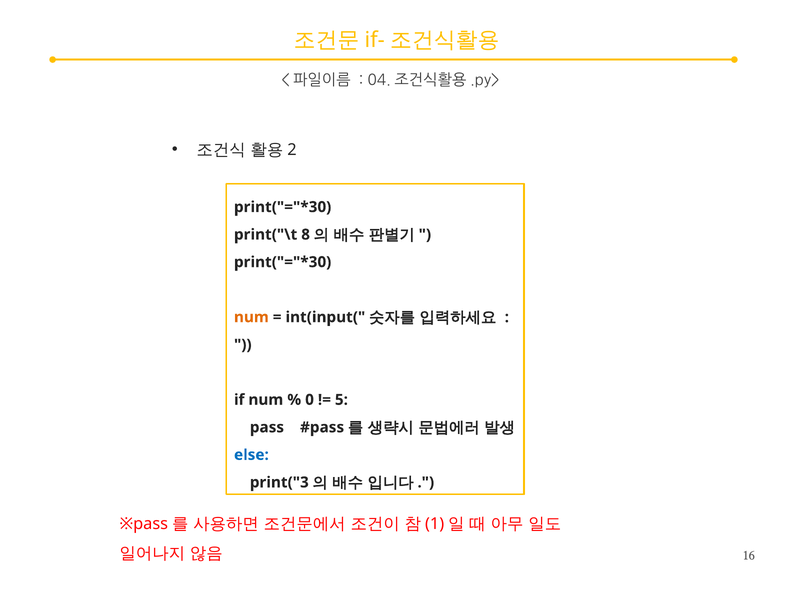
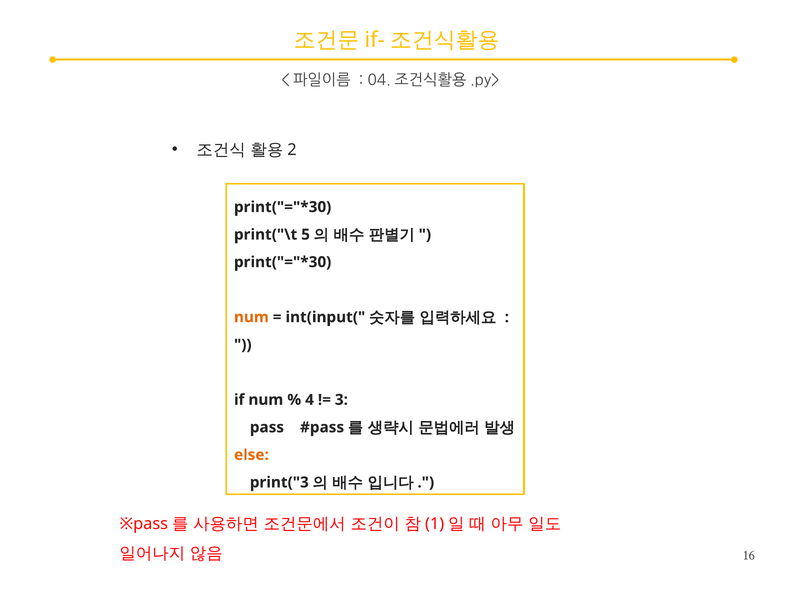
8: 8 -> 5 (306, 235)
0: 0 -> 4 (310, 400)
5: 5 -> 3 (341, 400)
else colour: blue -> orange (251, 455)
